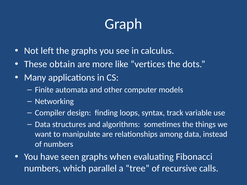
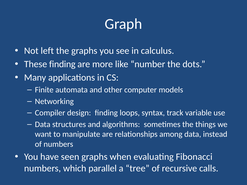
These obtain: obtain -> finding (62, 64)
vertices: vertices -> number (148, 64)
